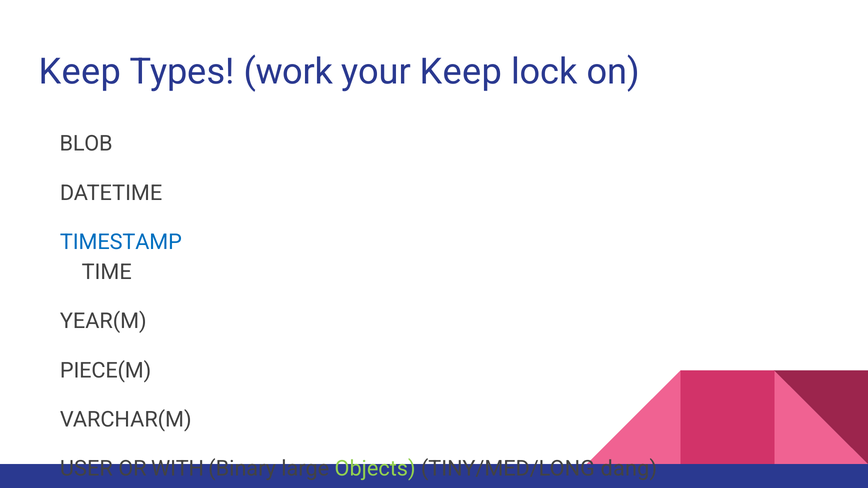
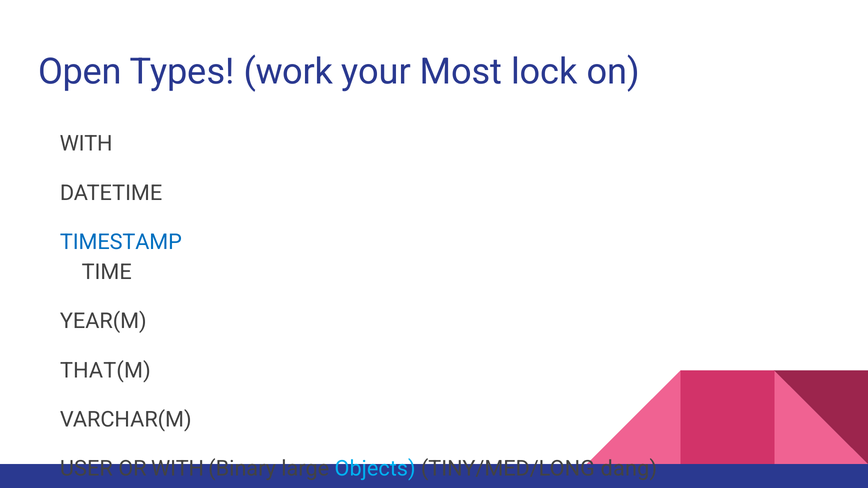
Keep: Keep -> Open (80, 72)
your Keep: Keep -> Most (461, 72)
BLOB: BLOB -> WITH (86, 144)
PIECE(M: PIECE(M -> THAT(M (105, 371)
Objects colour: light green -> light blue (375, 469)
